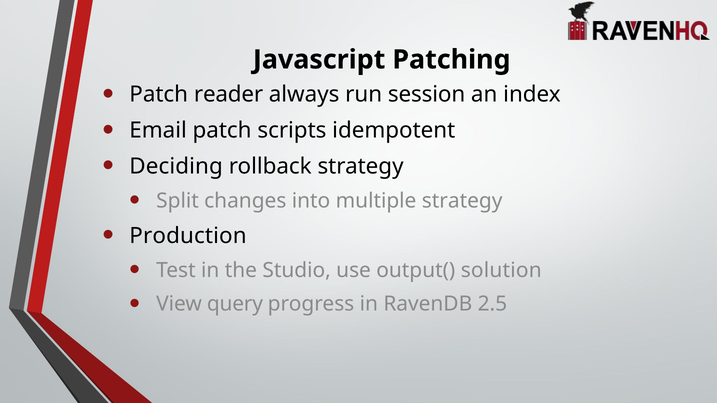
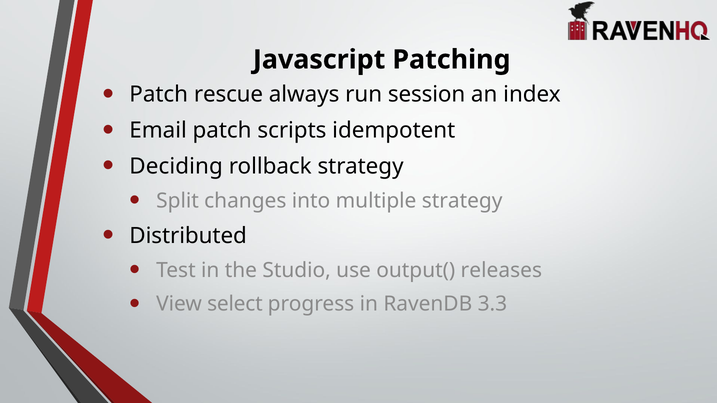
reader: reader -> rescue (229, 95)
Production: Production -> Distributed (188, 236)
solution: solution -> releases (501, 271)
query: query -> select (235, 304)
2.5: 2.5 -> 3.3 (492, 304)
